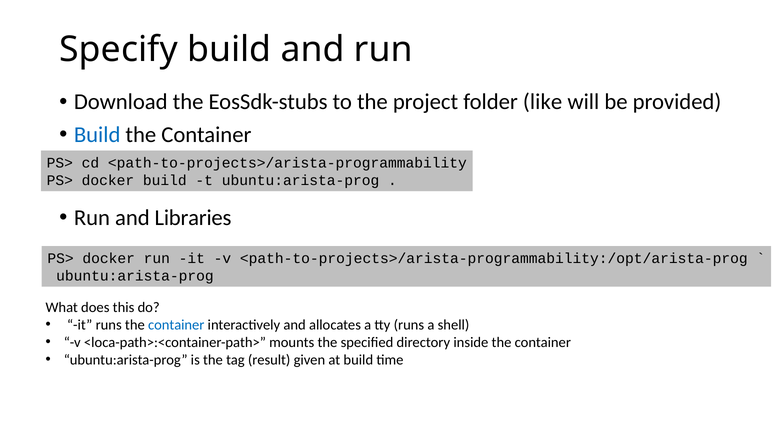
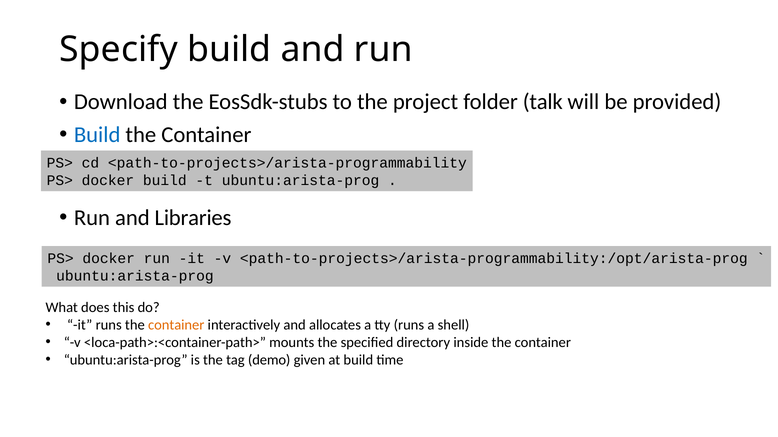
like: like -> talk (543, 102)
container colour: blue -> orange (176, 325)
result: result -> demo (269, 360)
